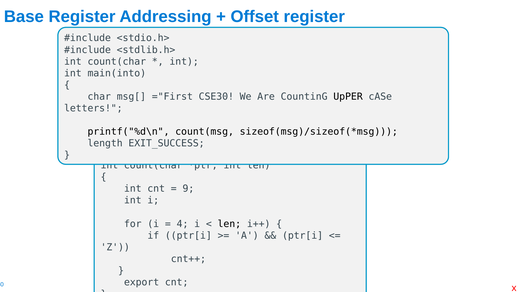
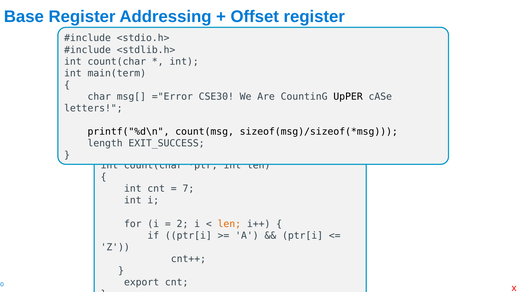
main(into: main(into -> main(term (117, 73)
="First: ="First -> ="Error (172, 96)
9: 9 -> 7 (188, 189)
4: 4 -> 2 (183, 224)
len colour: black -> orange (229, 224)
